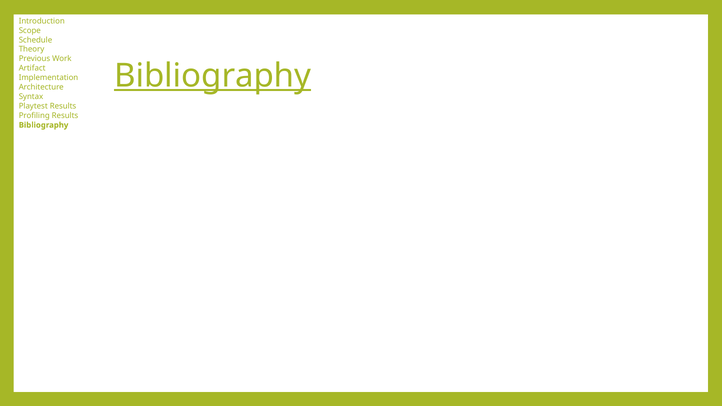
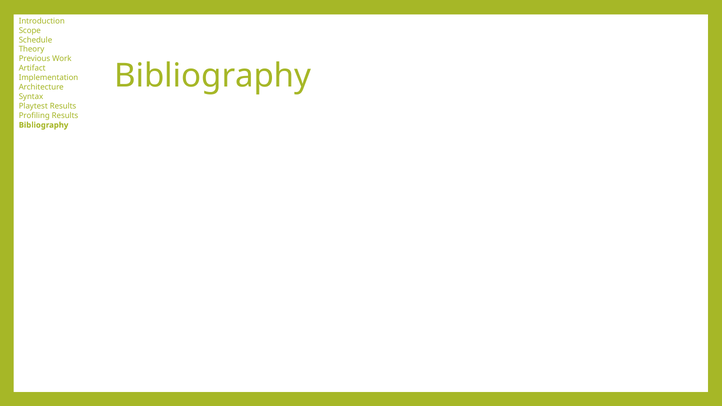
Bibliography underline: present -> none (213, 76)
